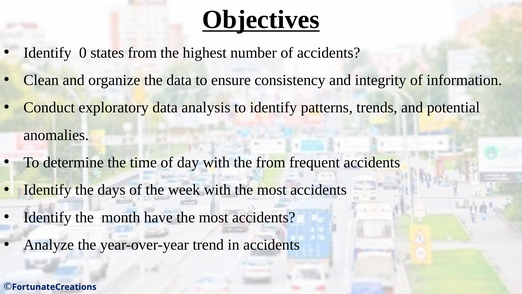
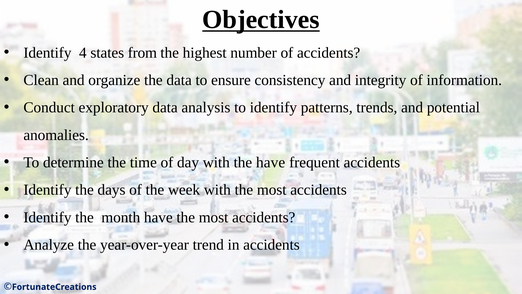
0: 0 -> 4 (83, 53)
the from: from -> have (271, 162)
